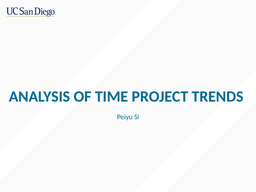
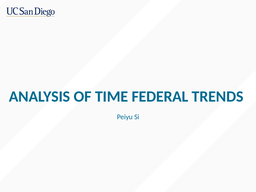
PROJECT: PROJECT -> FEDERAL (160, 97)
